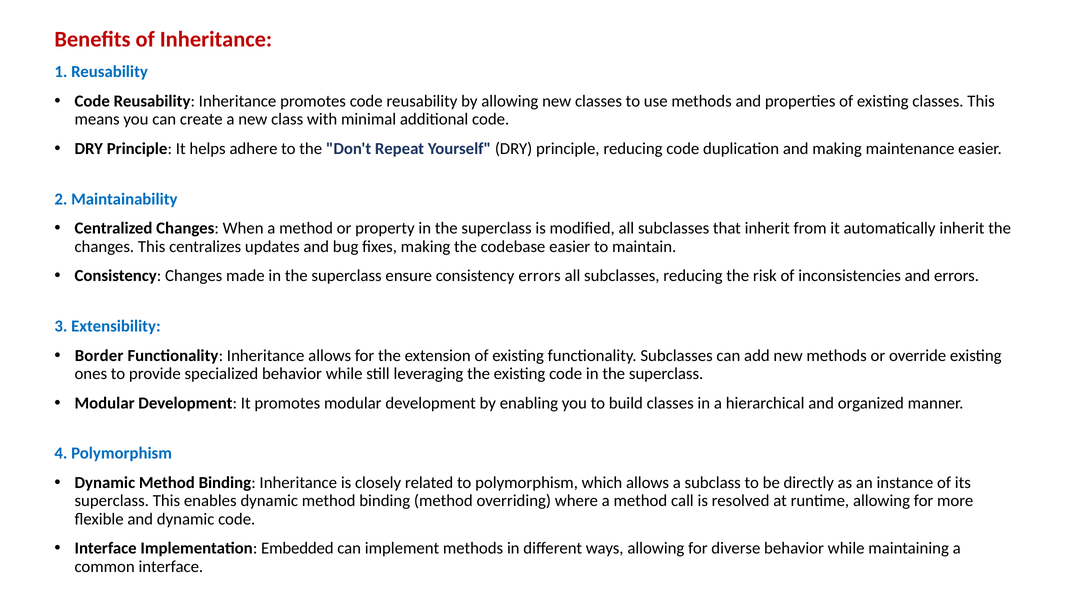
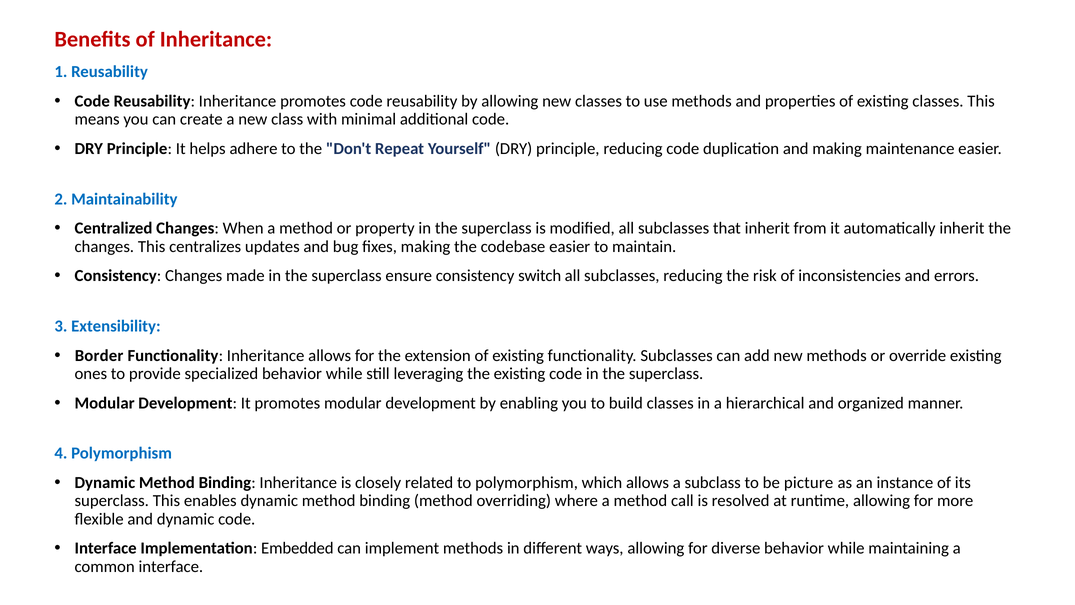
consistency errors: errors -> switch (540, 276)
directly: directly -> picture (809, 482)
